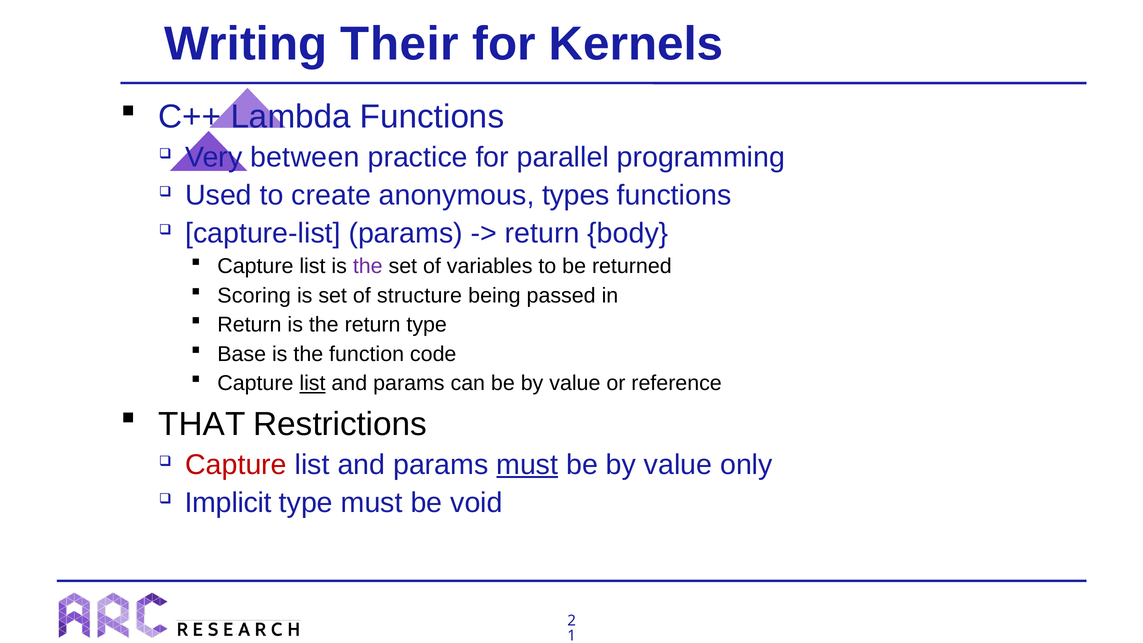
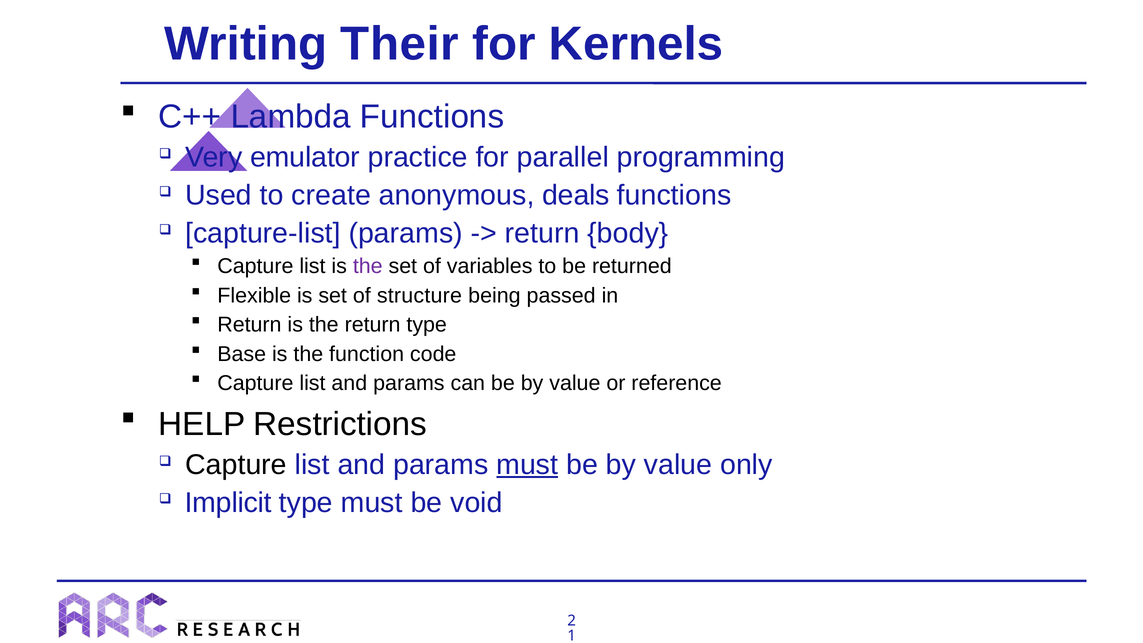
between: between -> emulator (305, 157)
types: types -> deals (576, 195)
Scoring: Scoring -> Flexible (254, 295)
list underline: present -> none (312, 383)
THAT: THAT -> HELP (202, 424)
Capture colour: red -> black (236, 465)
